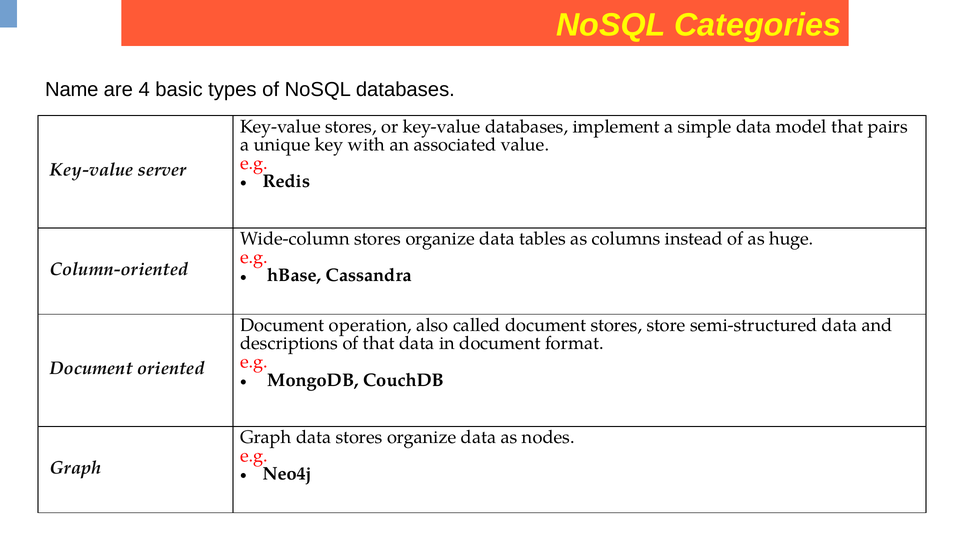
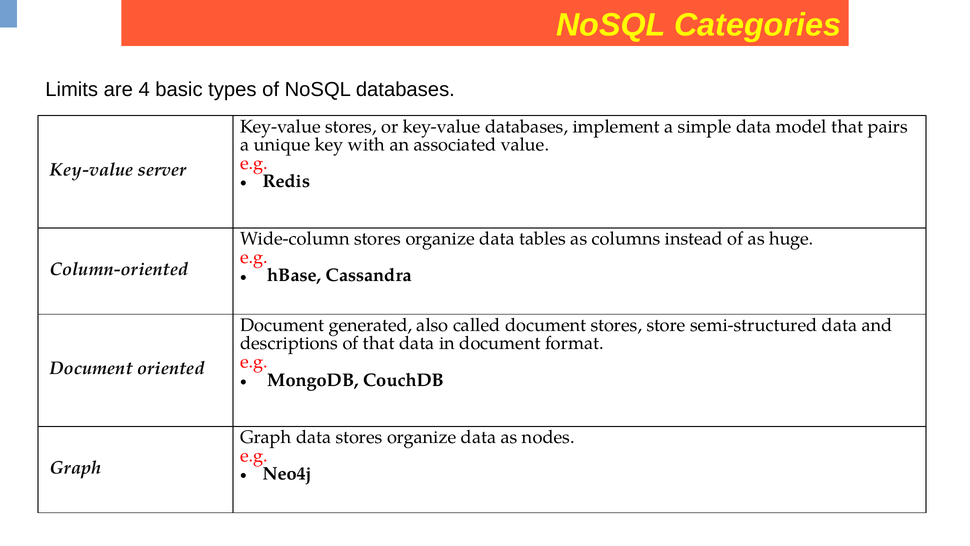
Name: Name -> Limits (72, 89)
operation: operation -> generated (371, 325)
